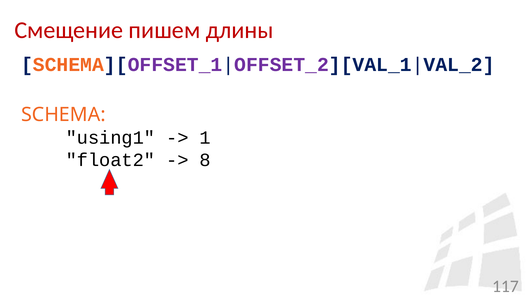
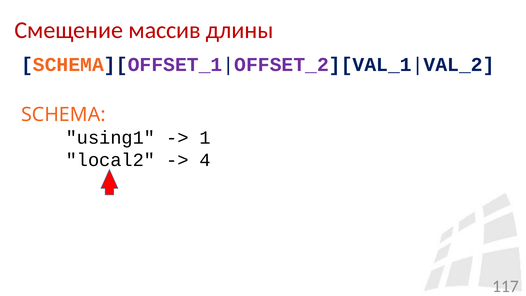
пишем: пишем -> массив (165, 30)
float2: float2 -> local2 (110, 160)
8: 8 -> 4 (205, 160)
